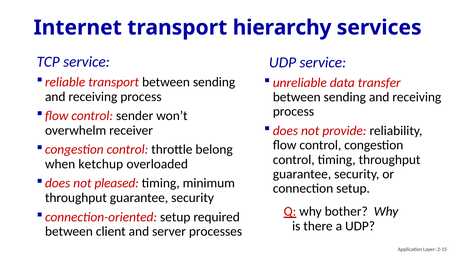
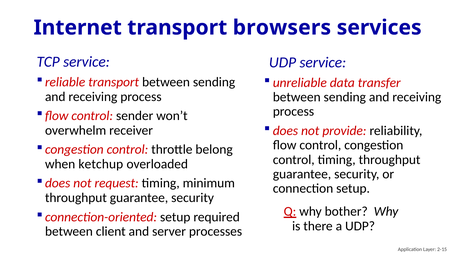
hierarchy: hierarchy -> browsers (282, 28)
pleased: pleased -> request (117, 183)
